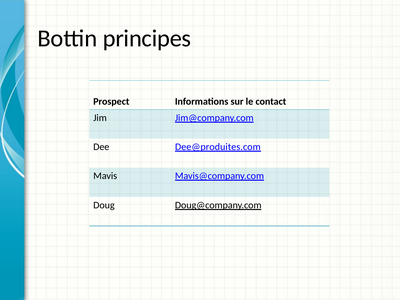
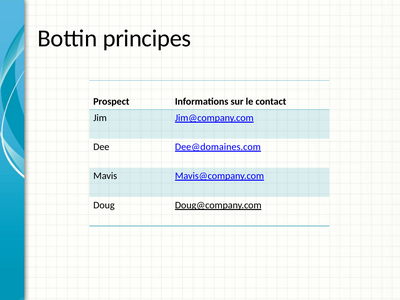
Dee@produites.com: Dee@produites.com -> Dee@domaines.com (218, 147)
